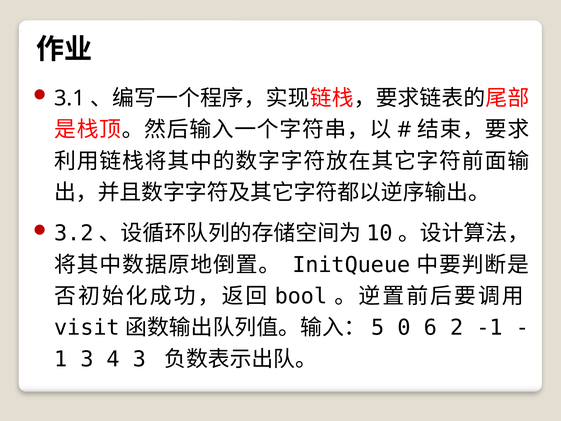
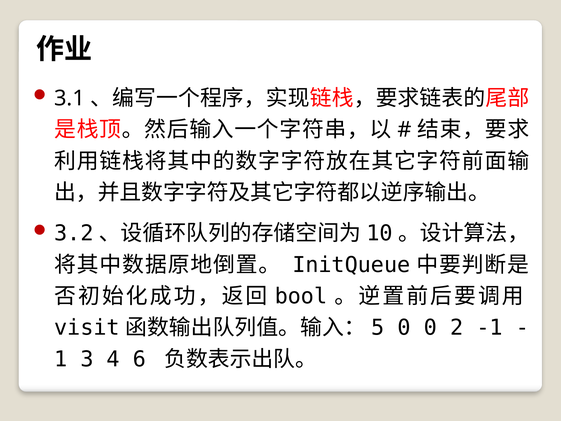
0 6: 6 -> 0 (430, 328)
4 3: 3 -> 6 (139, 359)
